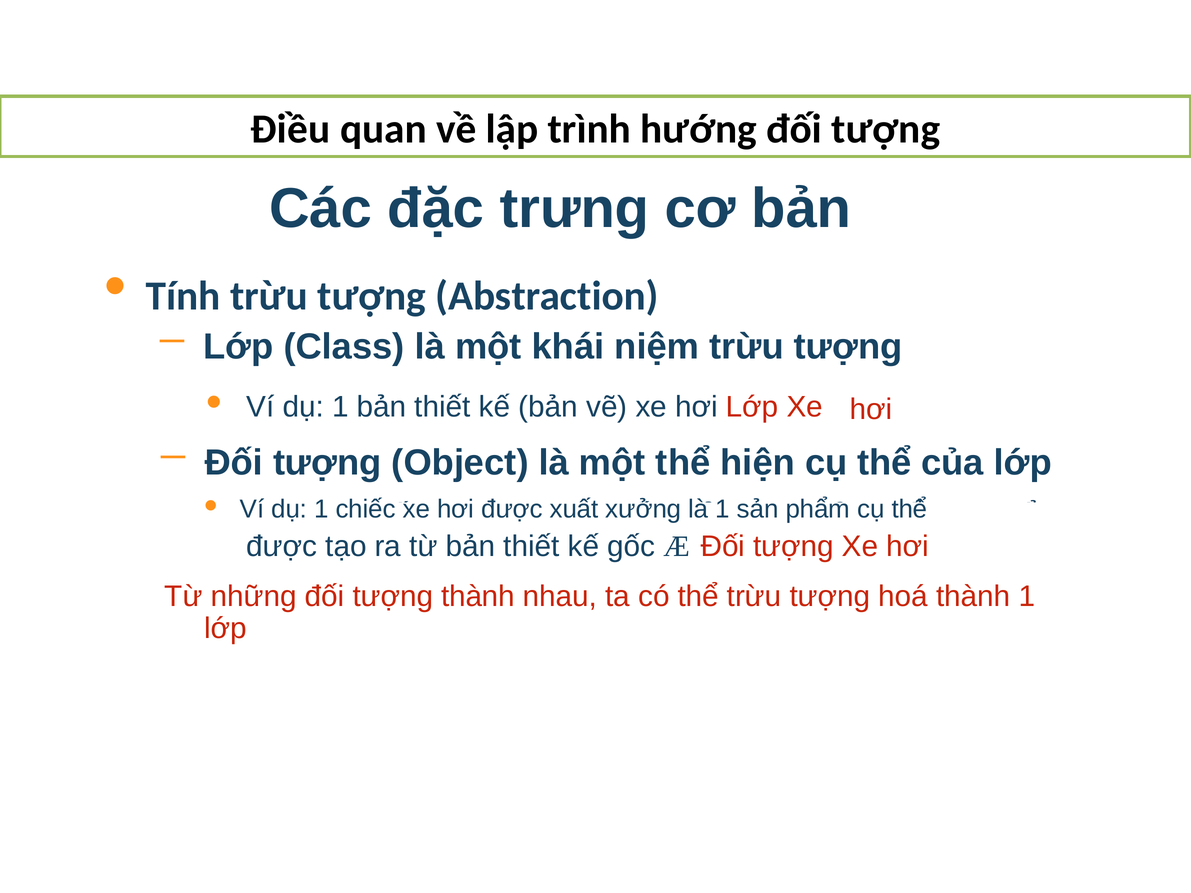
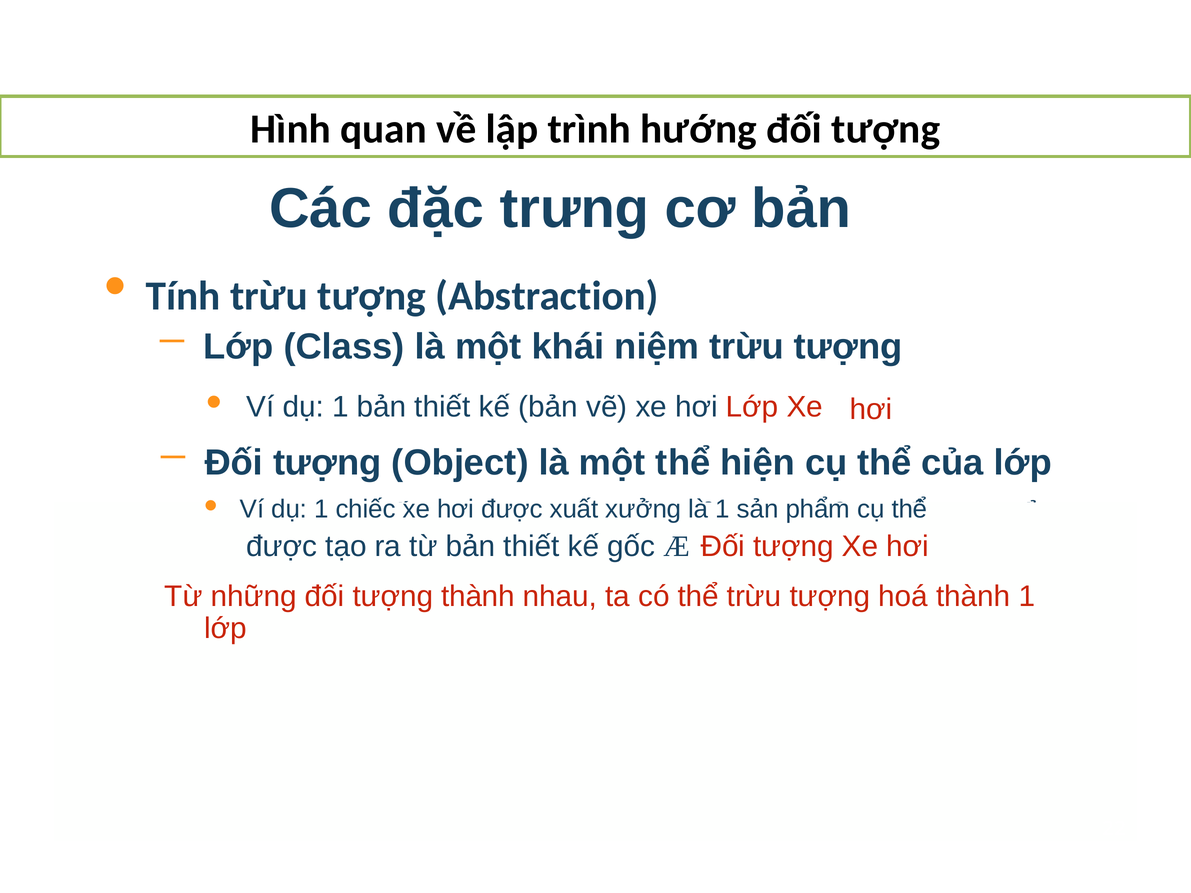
Điều: Điều -> Hình (291, 129)
